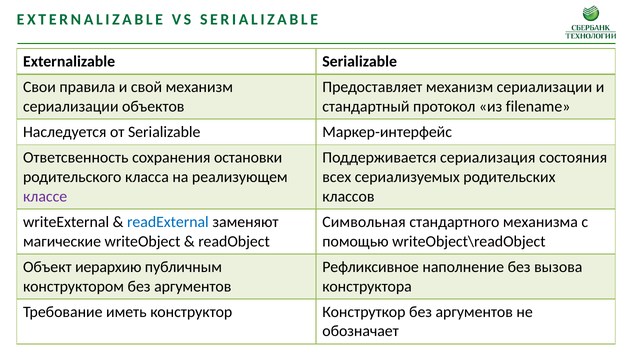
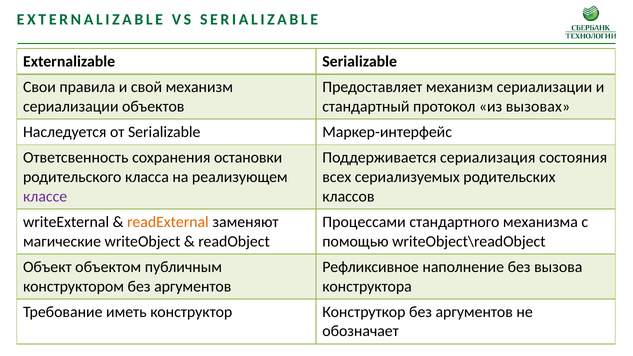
filename: filename -> вызовах (538, 106)
readExternal colour: blue -> orange (168, 222)
Символьная: Символьная -> Процессами (364, 222)
иерархию: иерархию -> объектом (108, 267)
